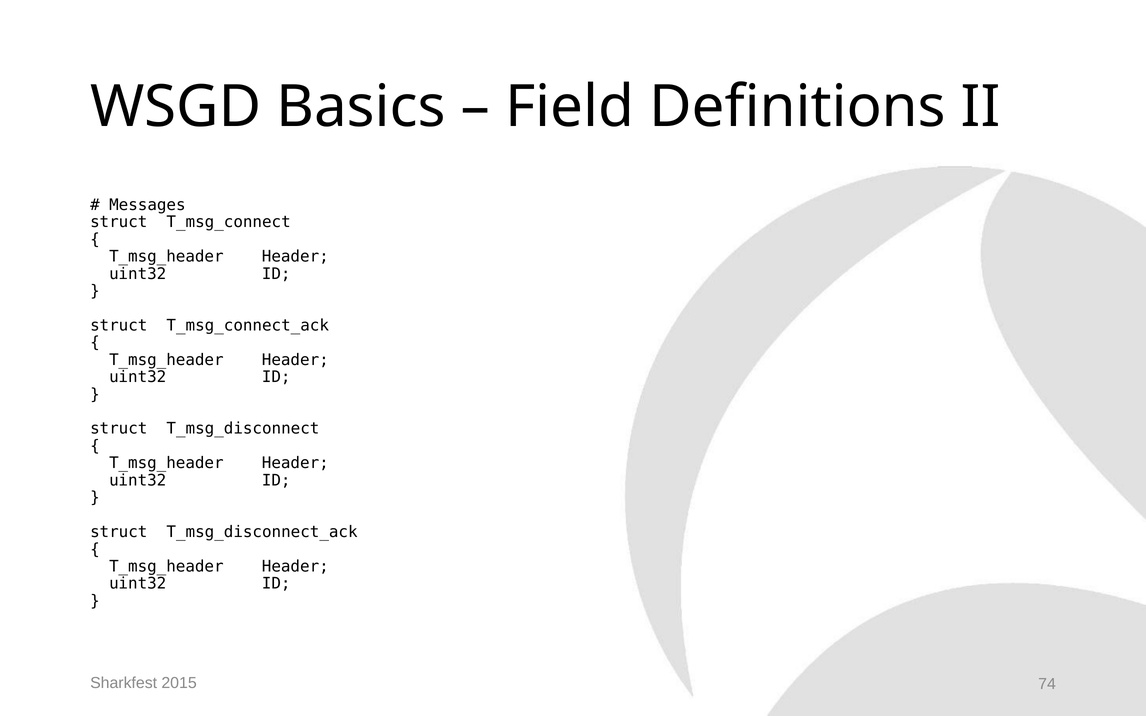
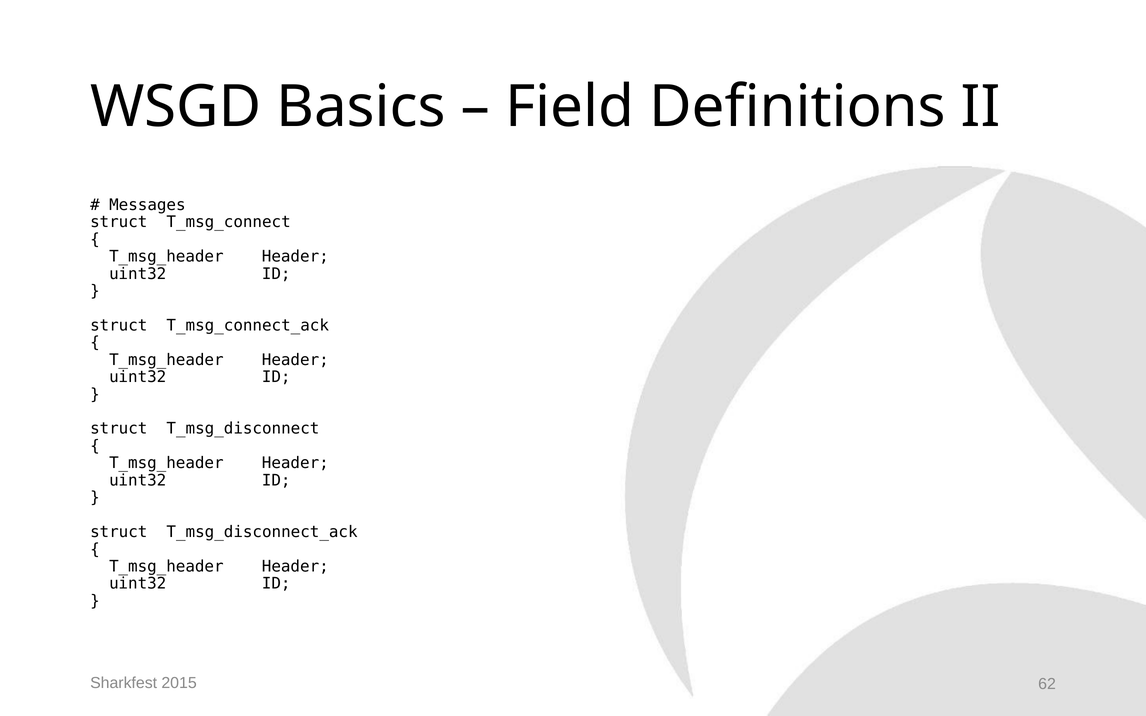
74: 74 -> 62 (1047, 684)
